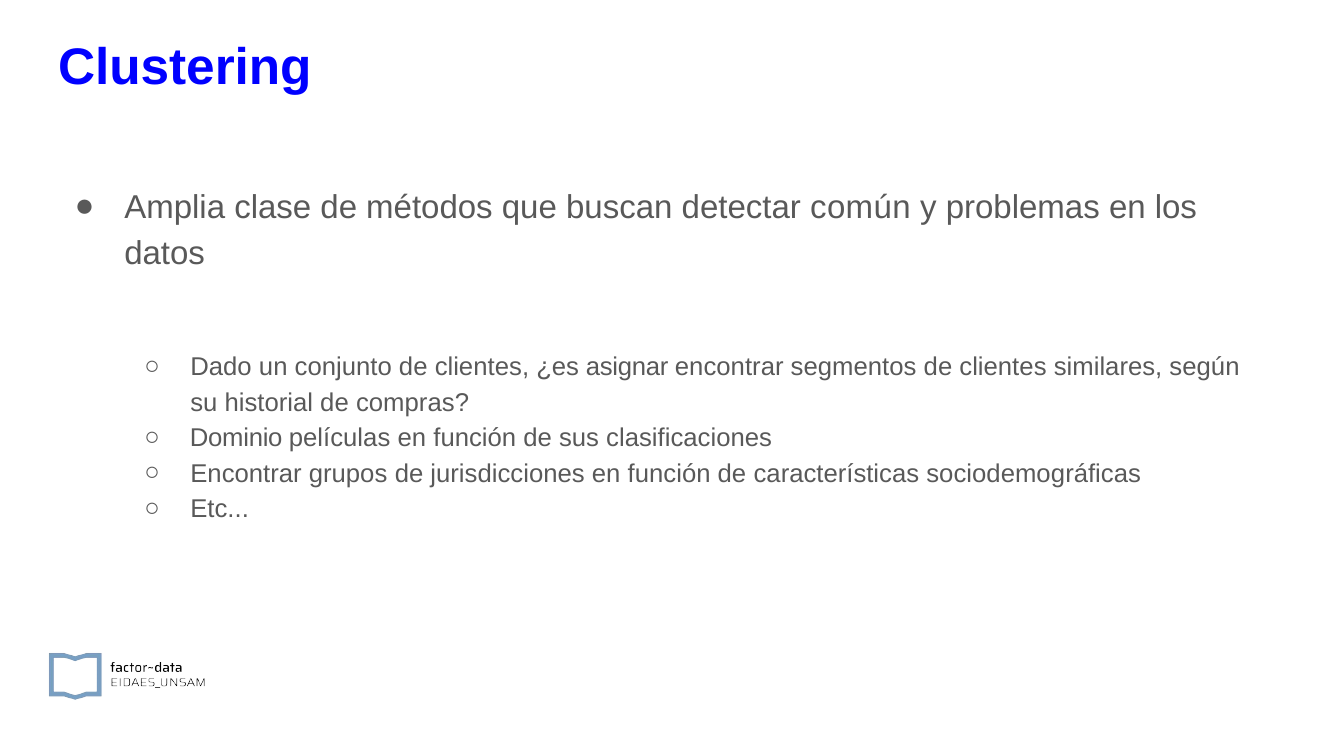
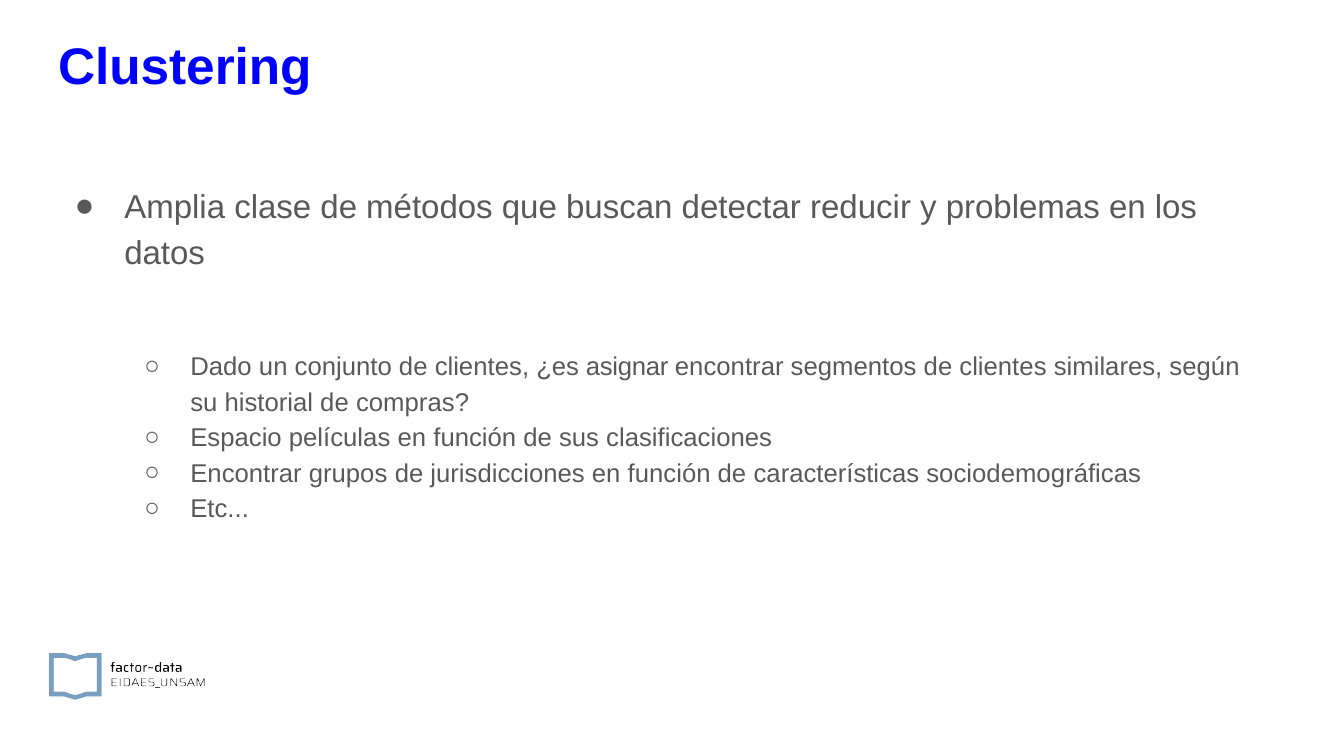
común: común -> reducir (861, 208)
Dominio: Dominio -> Espacio (236, 438)
